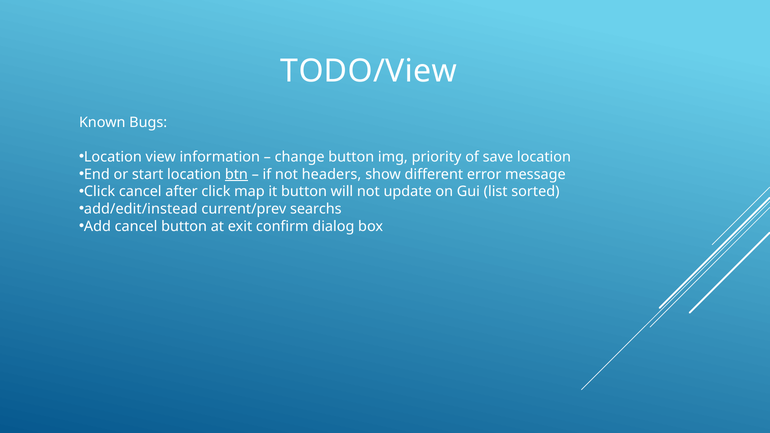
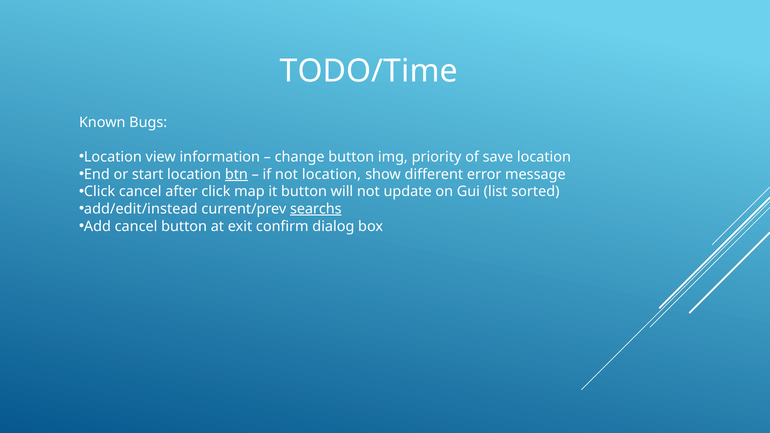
TODO/View: TODO/View -> TODO/Time (369, 71)
not headers: headers -> location (331, 174)
searchs underline: none -> present (316, 209)
